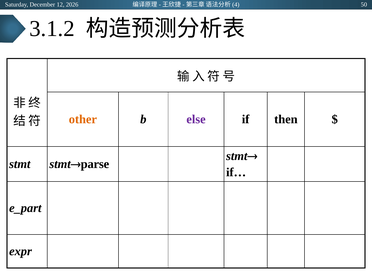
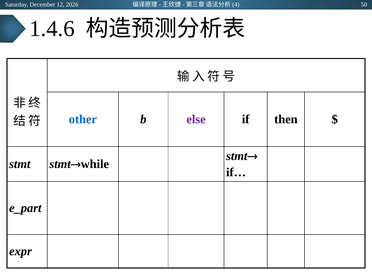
3.1.2: 3.1.2 -> 1.4.6 (52, 29)
other colour: orange -> blue (83, 119)
parse: parse -> while (95, 164)
